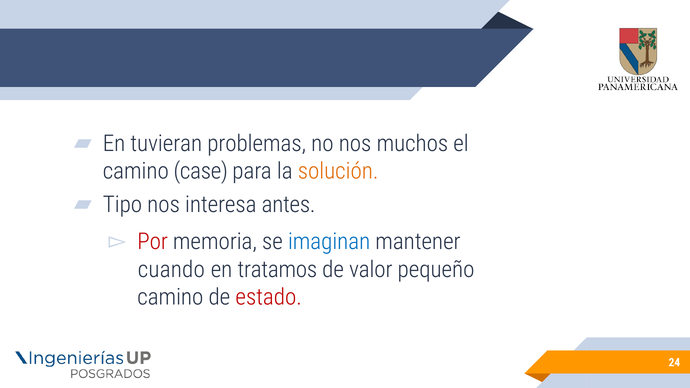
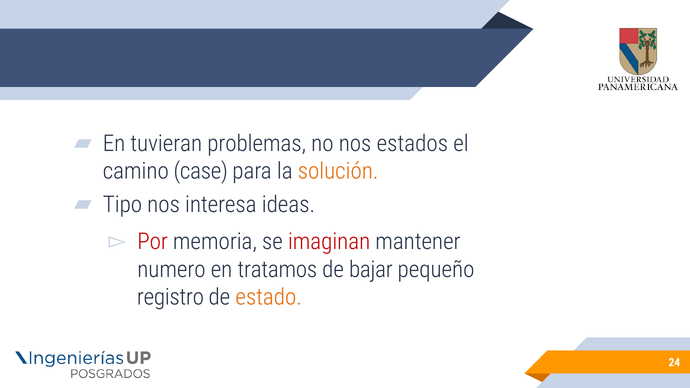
muchos: muchos -> estados (412, 144)
antes: antes -> ideas (288, 205)
imaginan colour: blue -> red (329, 242)
cuando: cuando -> numero (171, 270)
valor: valor -> bajar (371, 270)
camino: camino -> registro (170, 297)
estado colour: red -> orange (269, 297)
